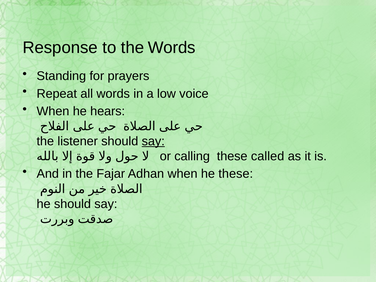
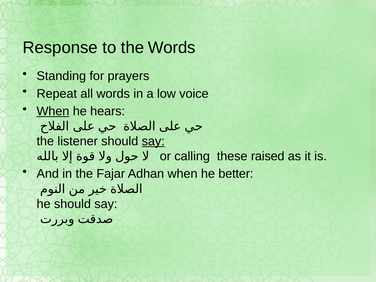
When underline: none -> present (53, 111)
called: called -> raised (268, 156)
he these: these -> better (236, 174)
